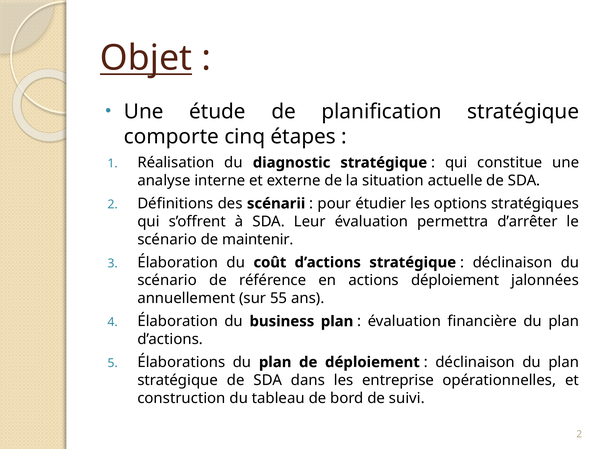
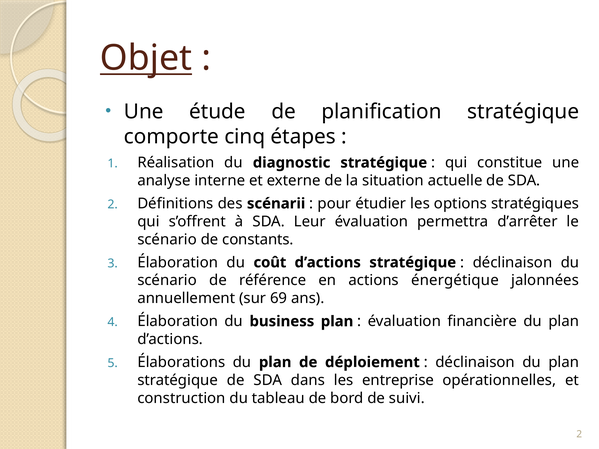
maintenir: maintenir -> constants (258, 240)
actions déploiement: déploiement -> énergétique (455, 281)
55: 55 -> 69 (279, 299)
